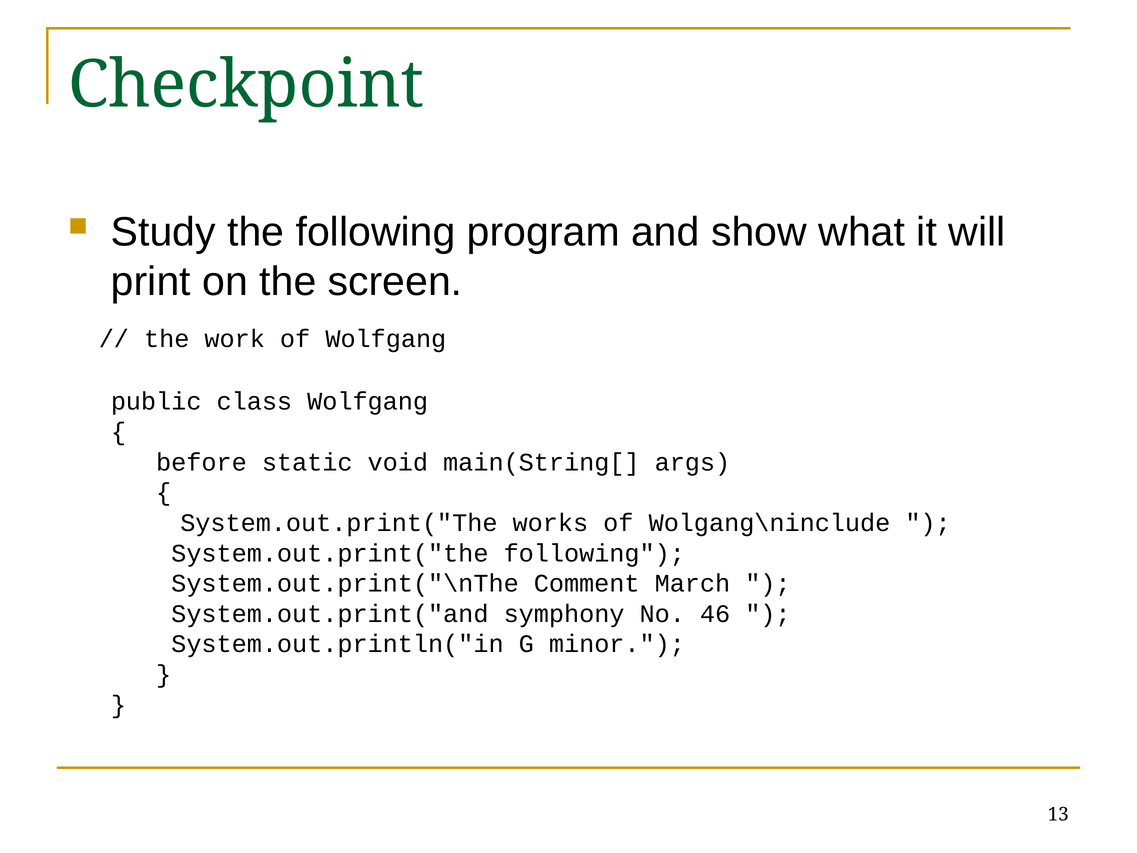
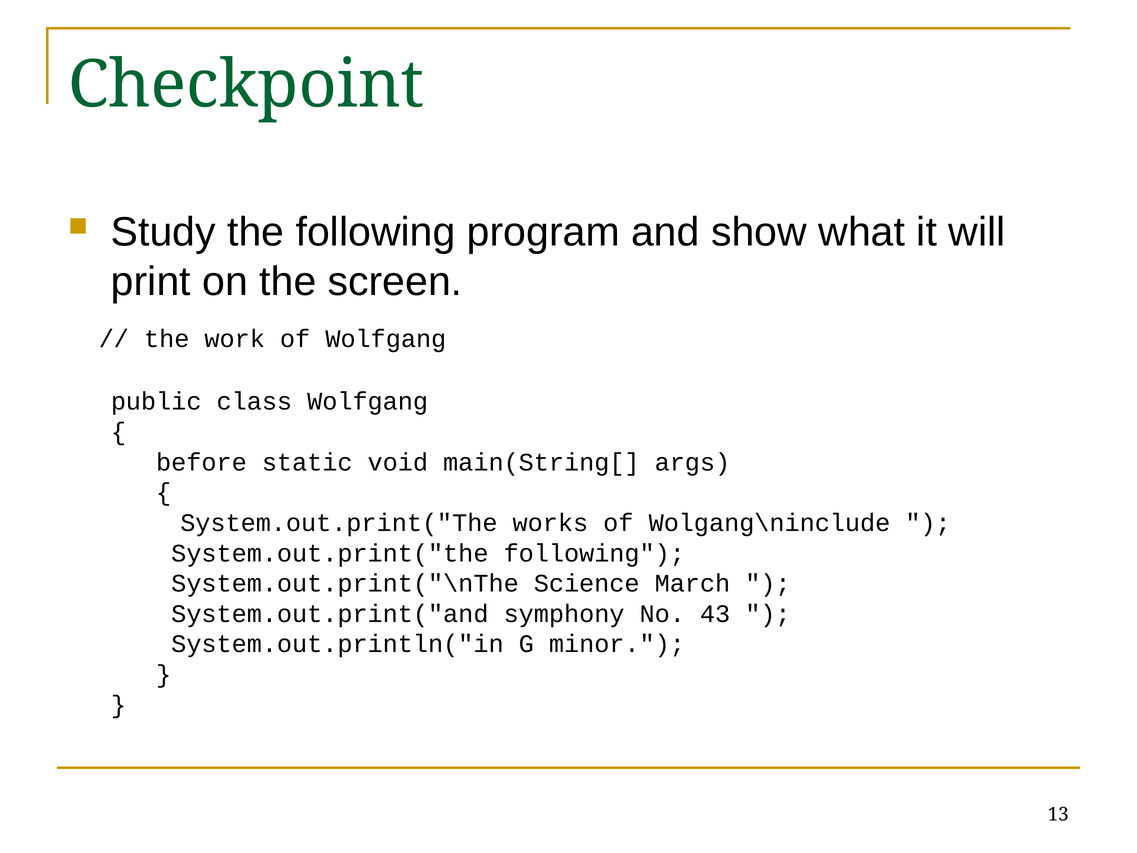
Comment: Comment -> Science (587, 583)
46: 46 -> 43 (715, 614)
